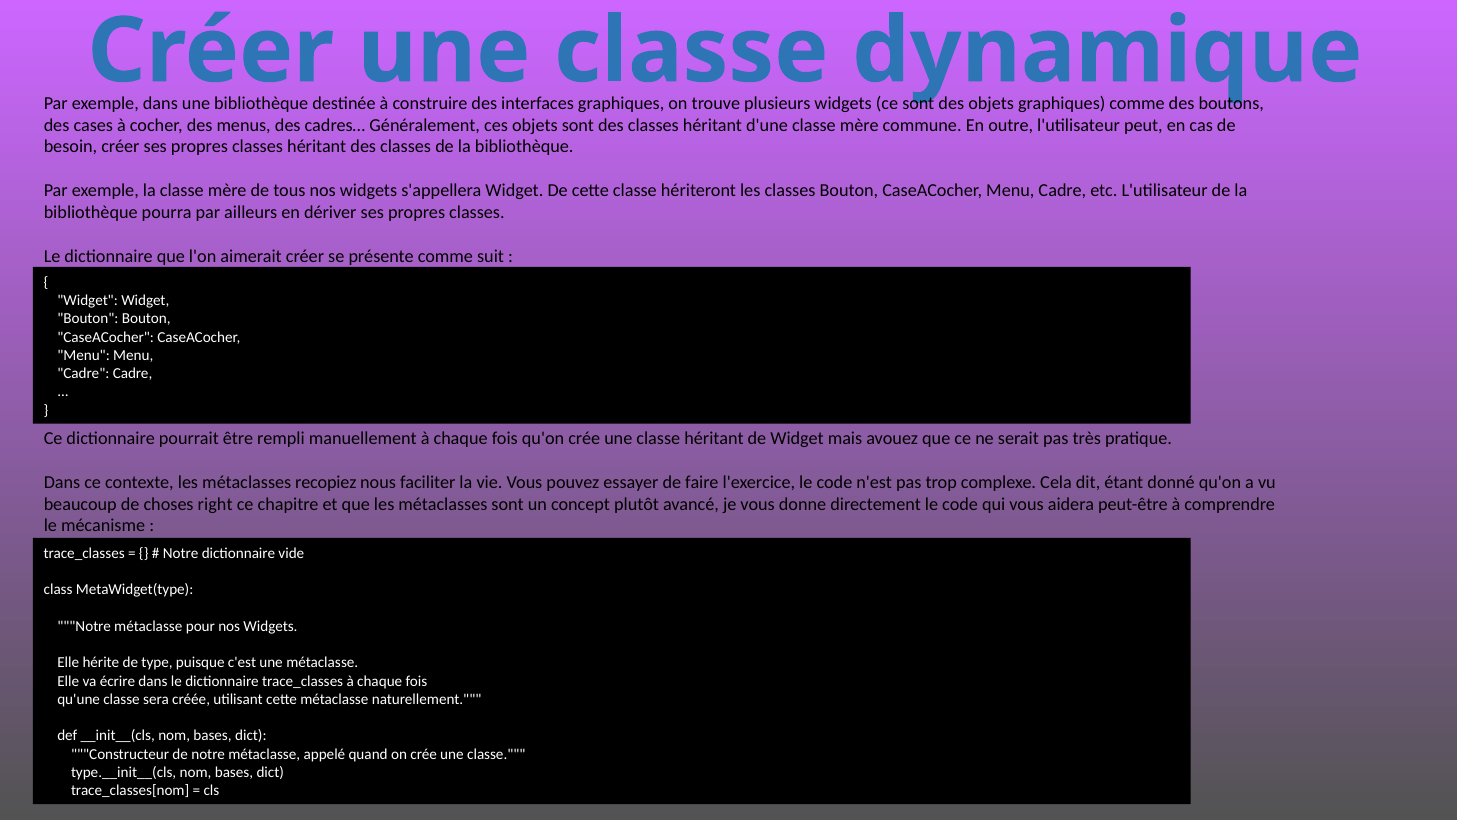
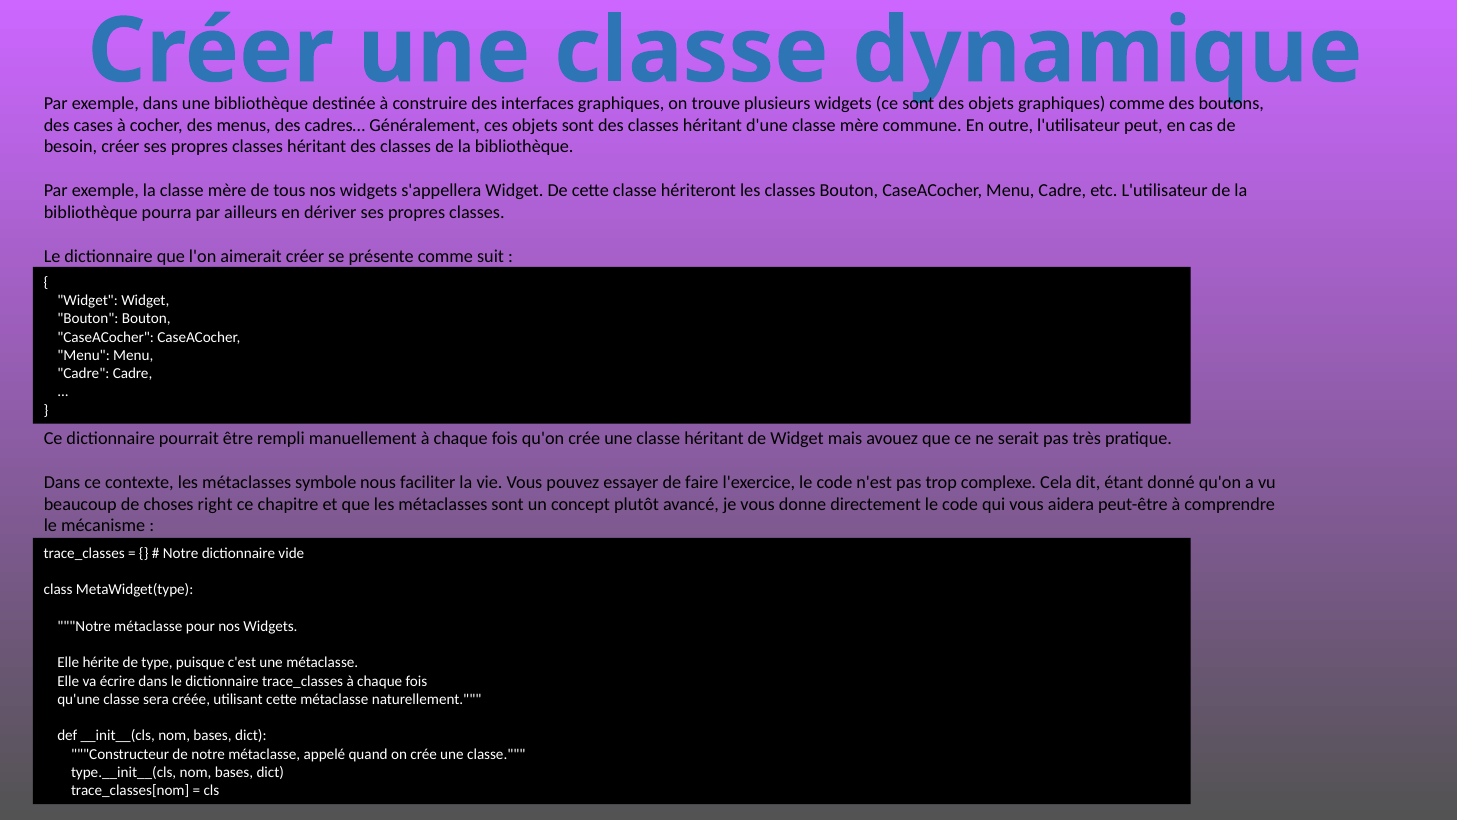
recopiez: recopiez -> symbole (326, 482)
